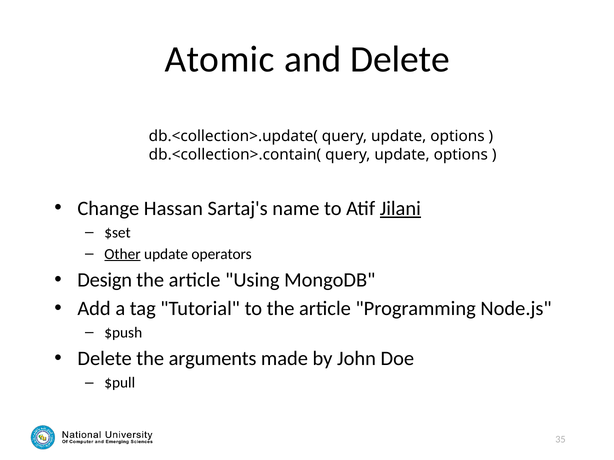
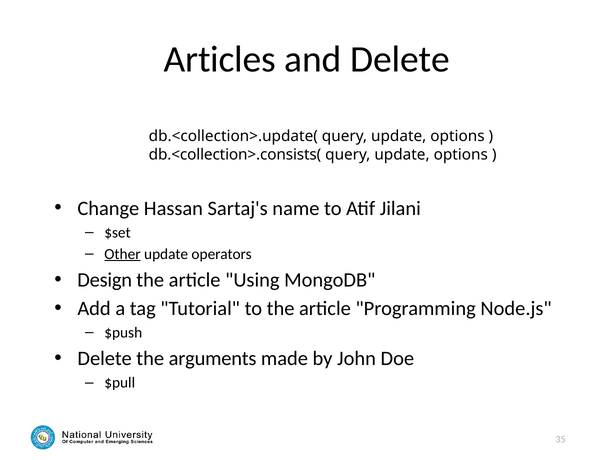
Atomic: Atomic -> Articles (220, 59)
db.<collection>.contain(: db.<collection>.contain( -> db.<collection>.consists( (235, 155)
Jilani underline: present -> none (400, 209)
